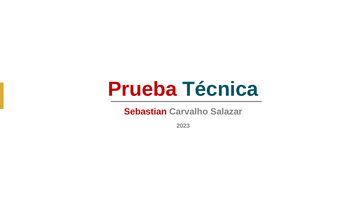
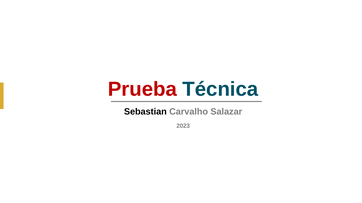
Sebastian colour: red -> black (145, 112)
